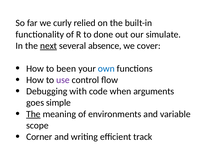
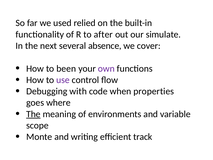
curly: curly -> used (62, 23)
done: done -> after (103, 34)
next underline: present -> none (49, 46)
own colour: blue -> purple (106, 68)
arguments: arguments -> properties (154, 91)
simple: simple -> where (58, 103)
Corner: Corner -> Monte (39, 137)
